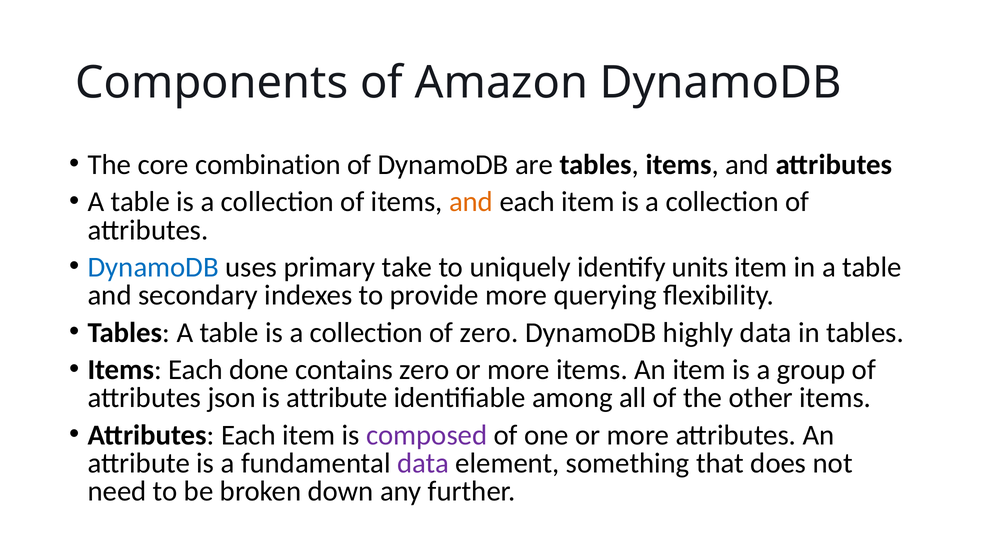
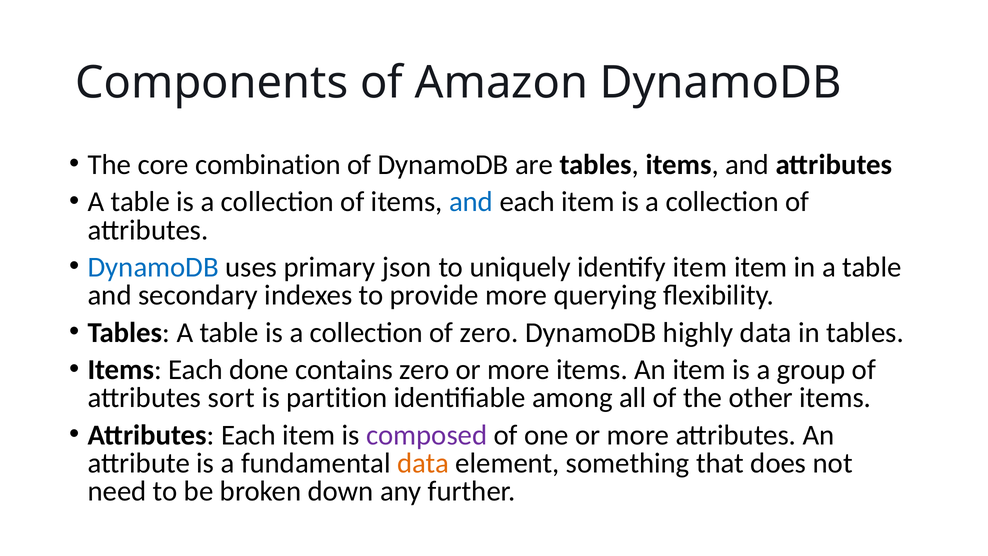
and colour: orange -> blue (471, 202)
take: take -> json (407, 267)
identify units: units -> item (700, 267)
json: json -> sort (231, 398)
is attribute: attribute -> partition (337, 398)
data colour: purple -> orange (423, 463)
